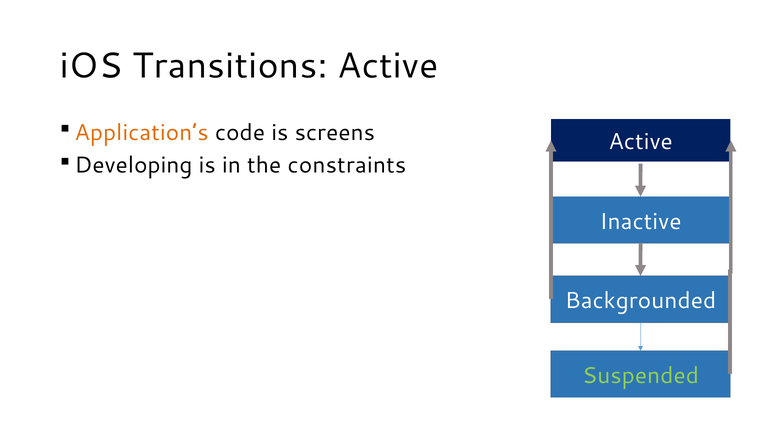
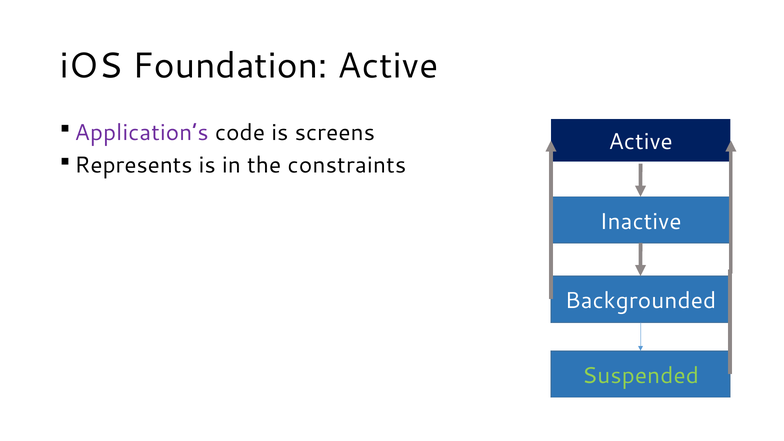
Transitions: Transitions -> Foundation (230, 66)
Application’s colour: orange -> purple (142, 133)
Developing: Developing -> Represents (134, 165)
